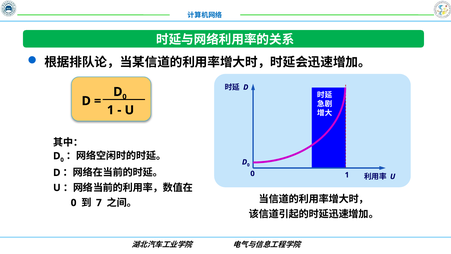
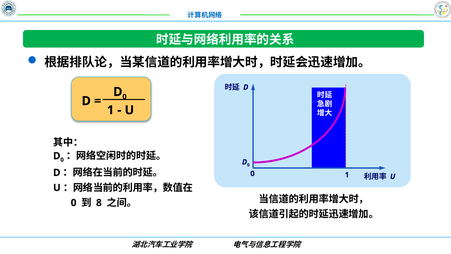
7: 7 -> 8 (99, 203)
